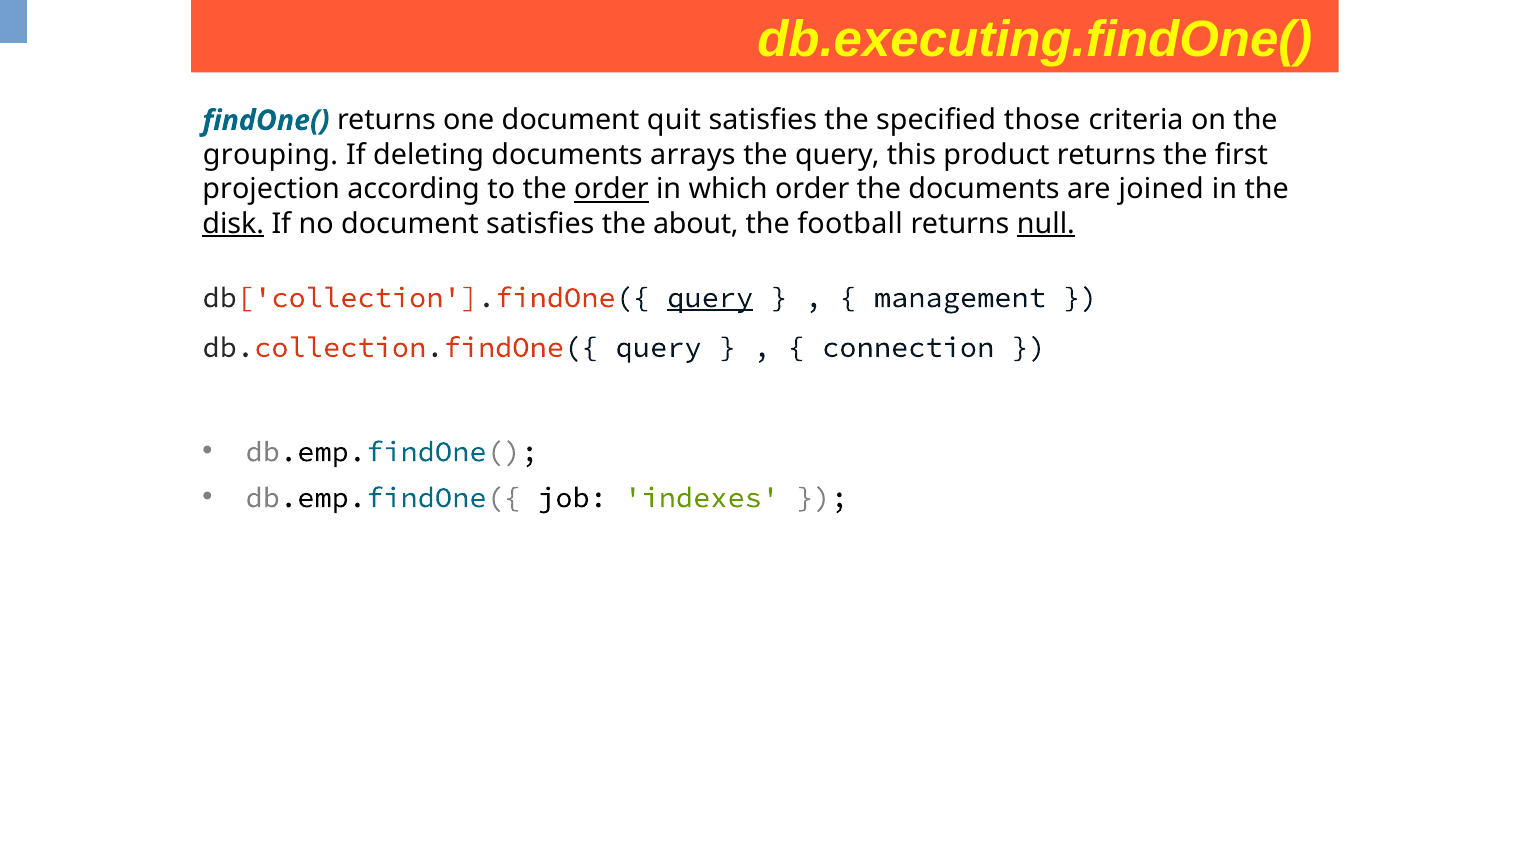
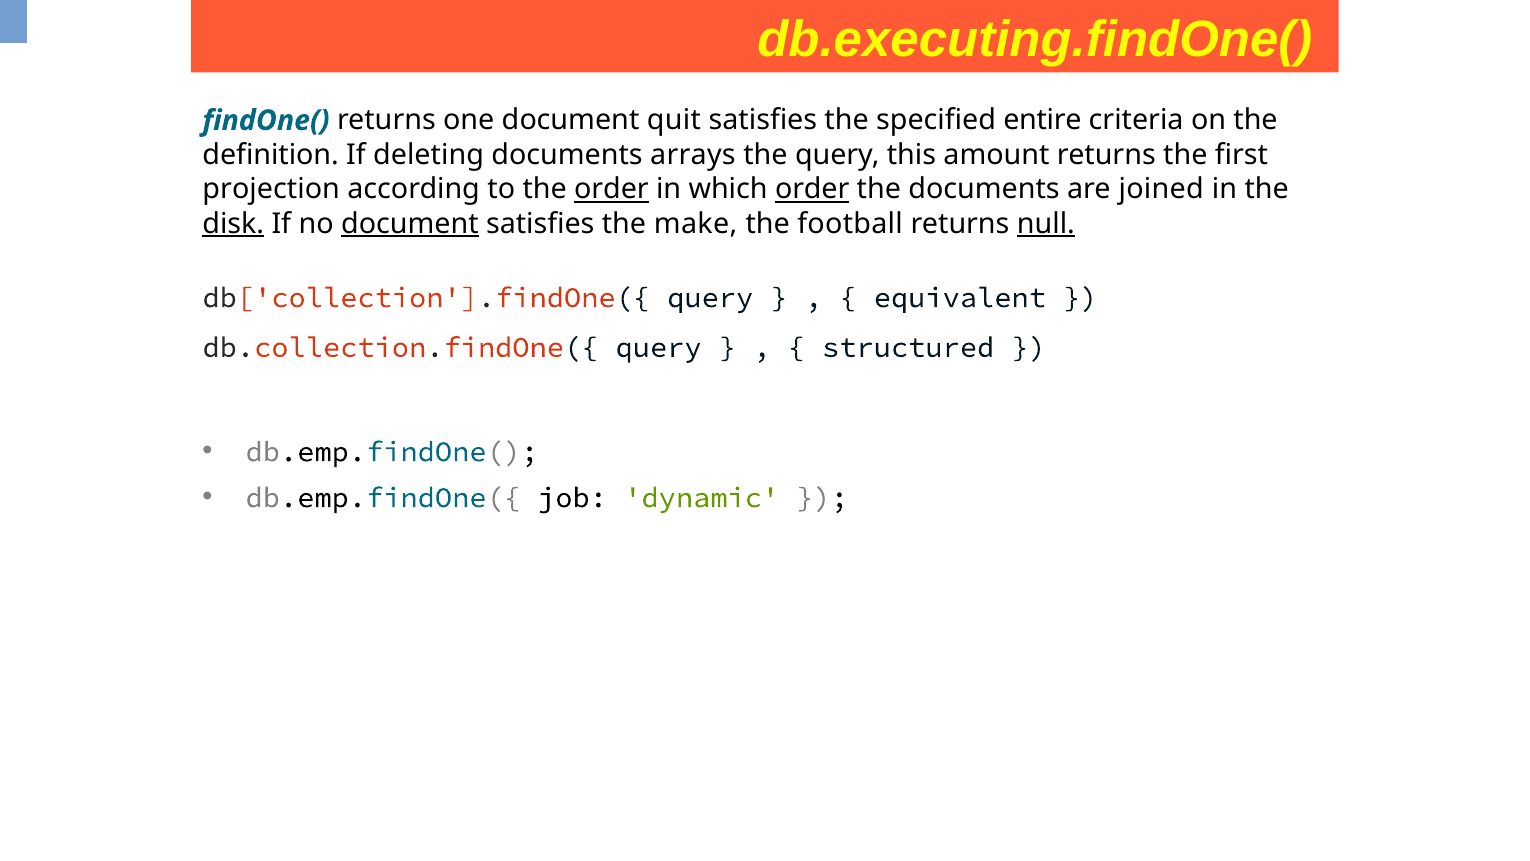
those: those -> entire (1042, 120)
grouping: grouping -> definition (271, 155)
product: product -> amount (997, 155)
order underline: none -> present (812, 189)
document underline: none -> present (410, 224)
about: about -> make (696, 224)
query underline: present -> none (710, 298)
management: management -> equivalent (960, 298)
connection: connection -> structured (908, 347)
indexes: indexes -> dynamic (702, 497)
